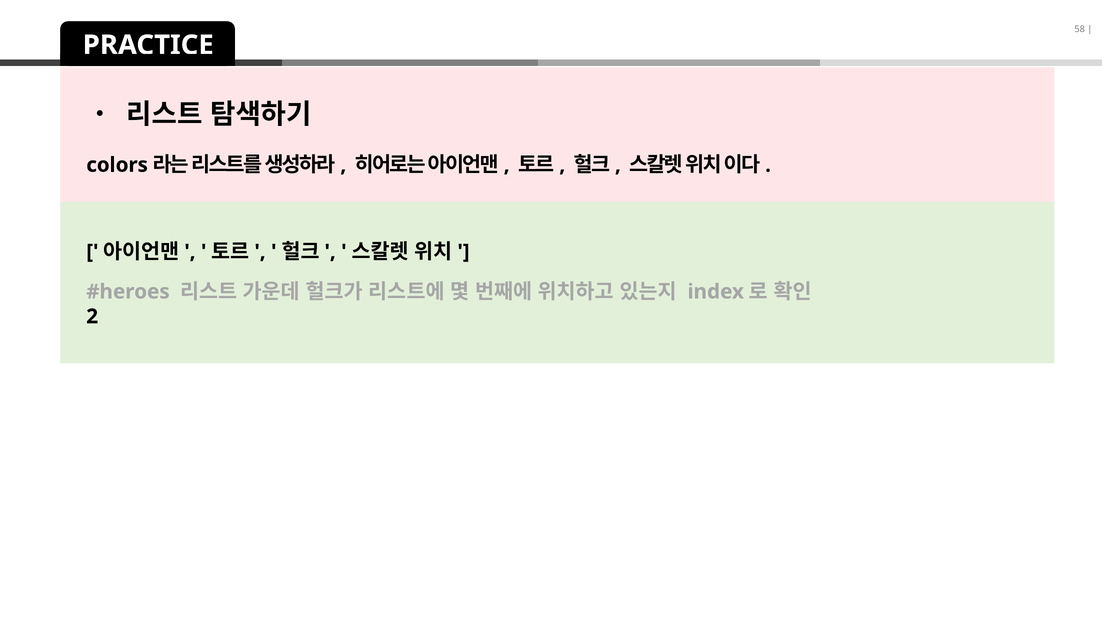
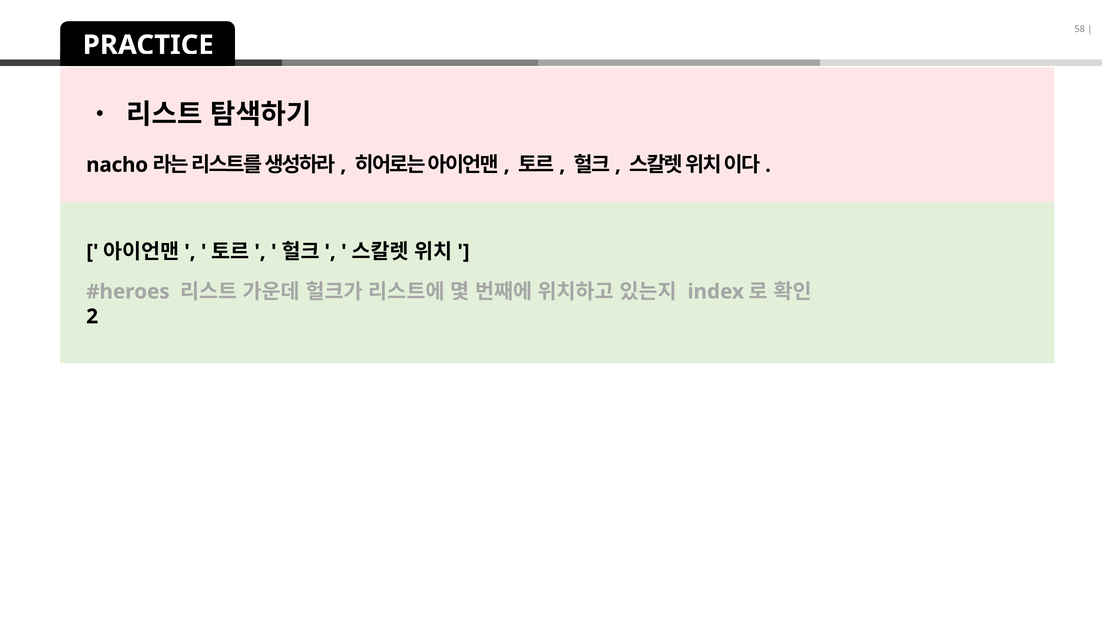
colors: colors -> nacho (117, 165)
